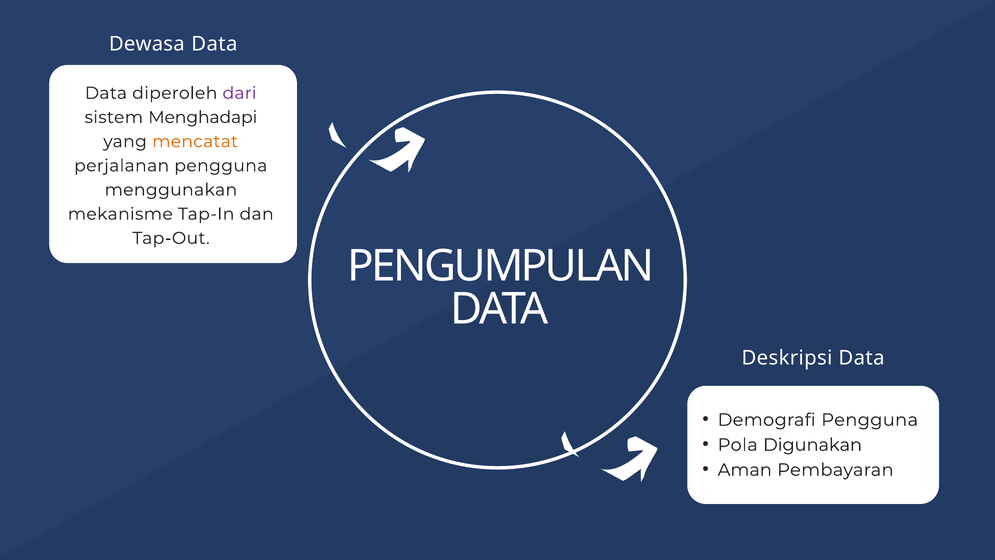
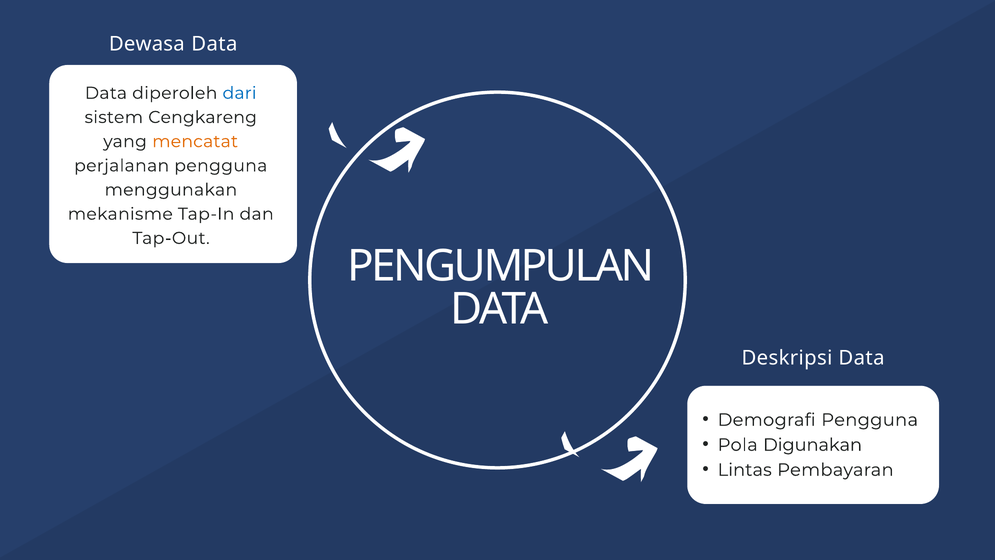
dari colour: purple -> blue (240, 93)
Menghadapi: Menghadapi -> Cengkareng (203, 117)
Aman: Aman -> Lintas (745, 470)
